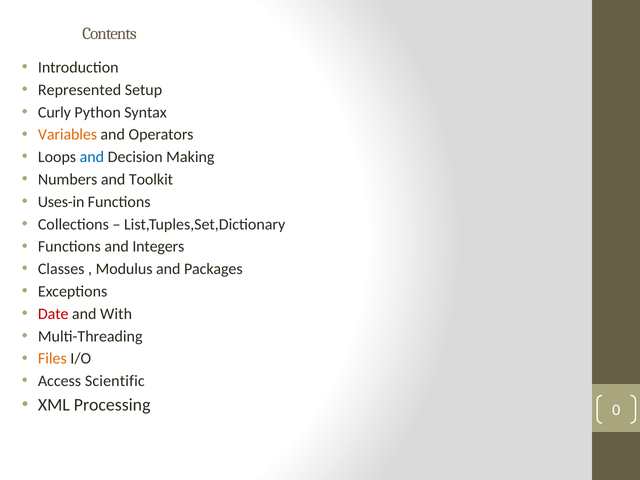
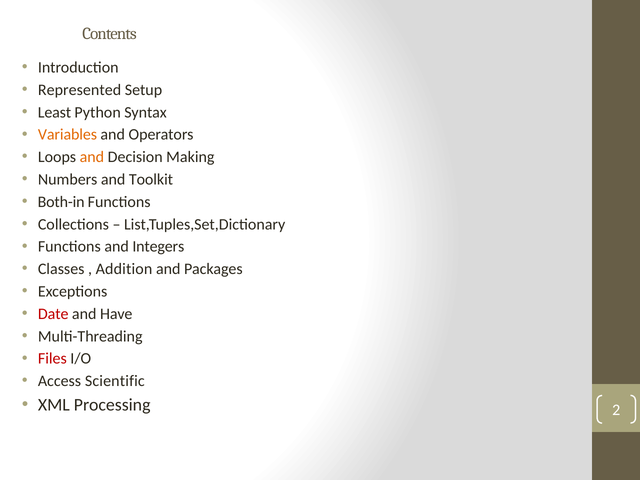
Curly: Curly -> Least (54, 112)
and colour: blue -> orange (92, 157)
Uses-in: Uses-in -> Both-in (61, 202)
Modulus: Modulus -> Addition (124, 269)
With: With -> Have (116, 314)
Files colour: orange -> red (52, 359)
0: 0 -> 2 (616, 410)
